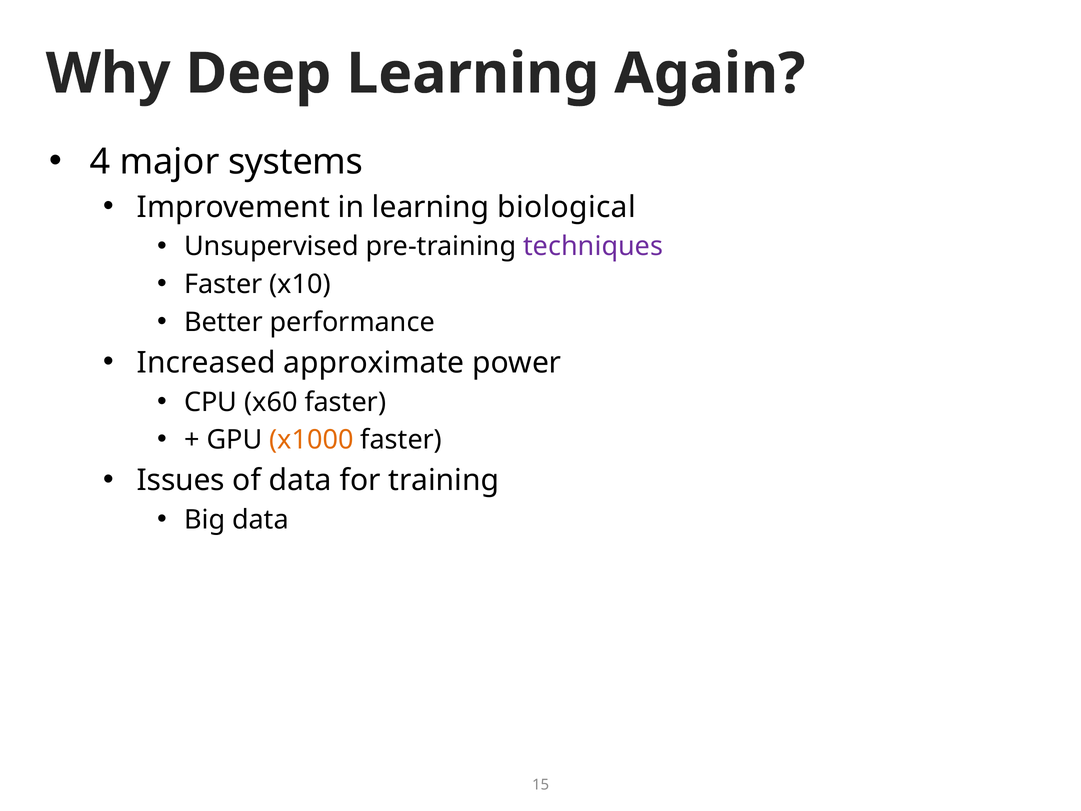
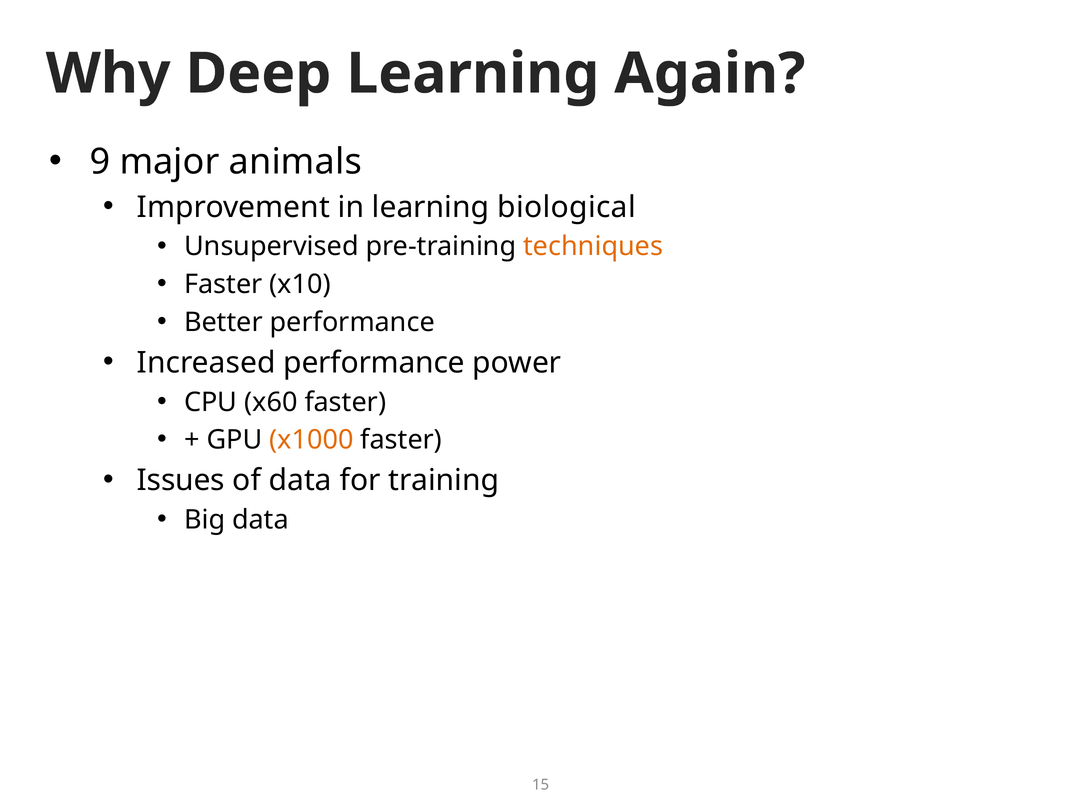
4: 4 -> 9 (100, 162)
systems: systems -> animals (295, 162)
techniques colour: purple -> orange (593, 246)
Increased approximate: approximate -> performance (374, 363)
